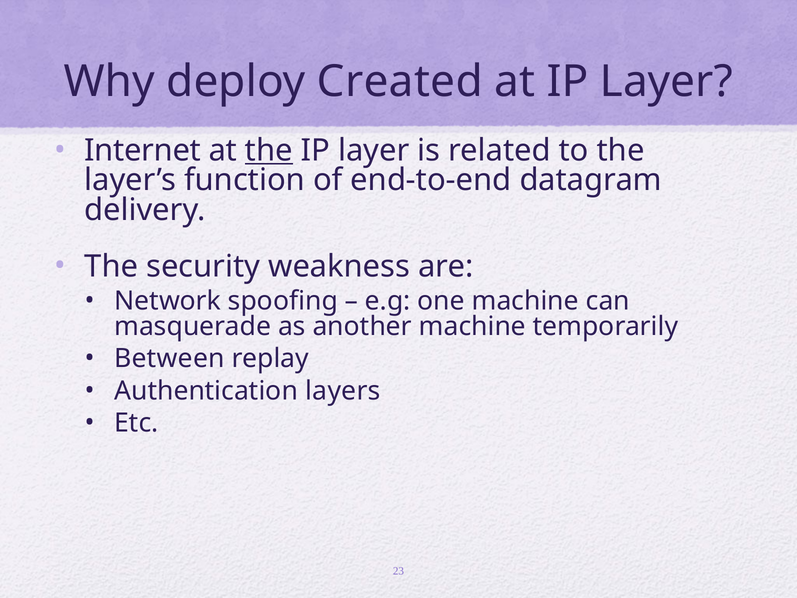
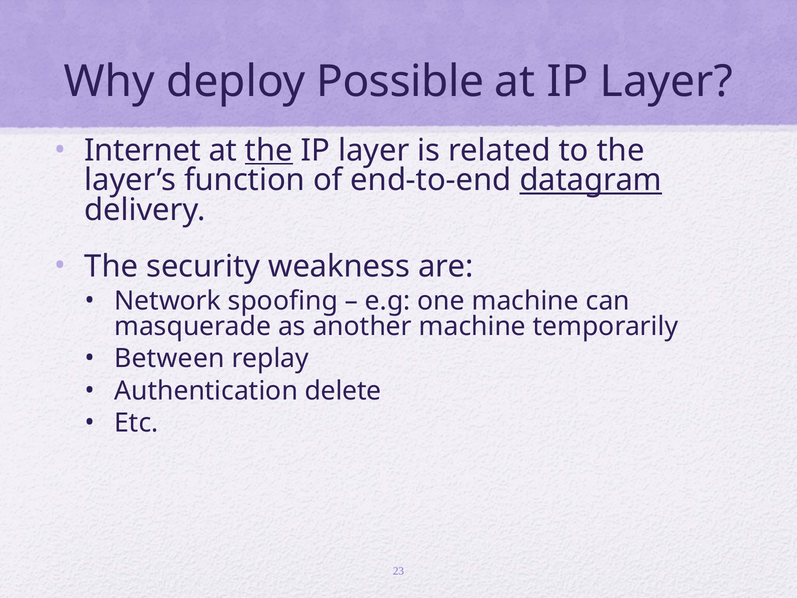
Created: Created -> Possible (400, 81)
datagram underline: none -> present (591, 180)
layers: layers -> delete (343, 391)
